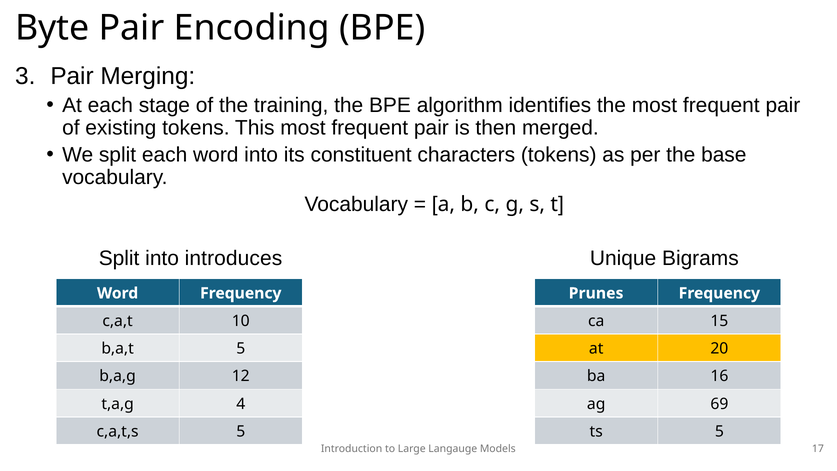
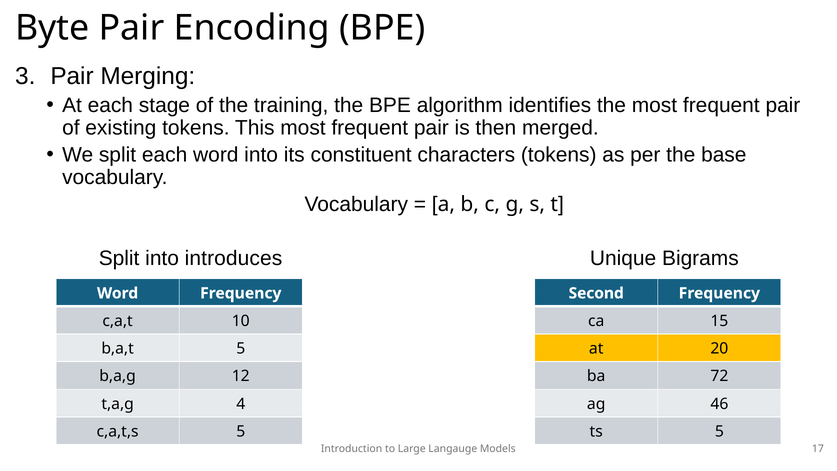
Prunes: Prunes -> Second (596, 293)
16: 16 -> 72 (719, 376)
69: 69 -> 46 (719, 404)
